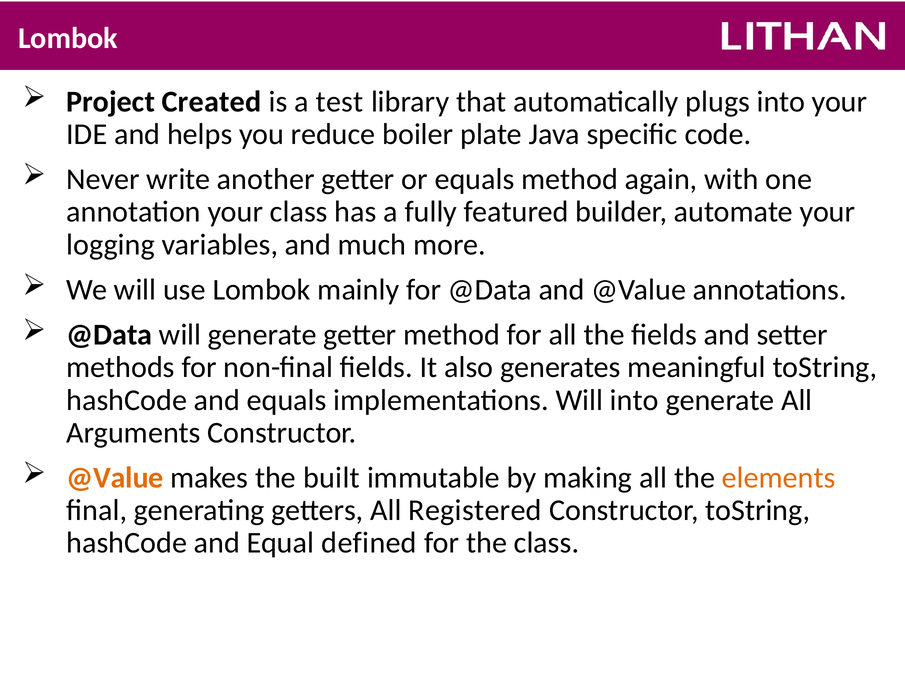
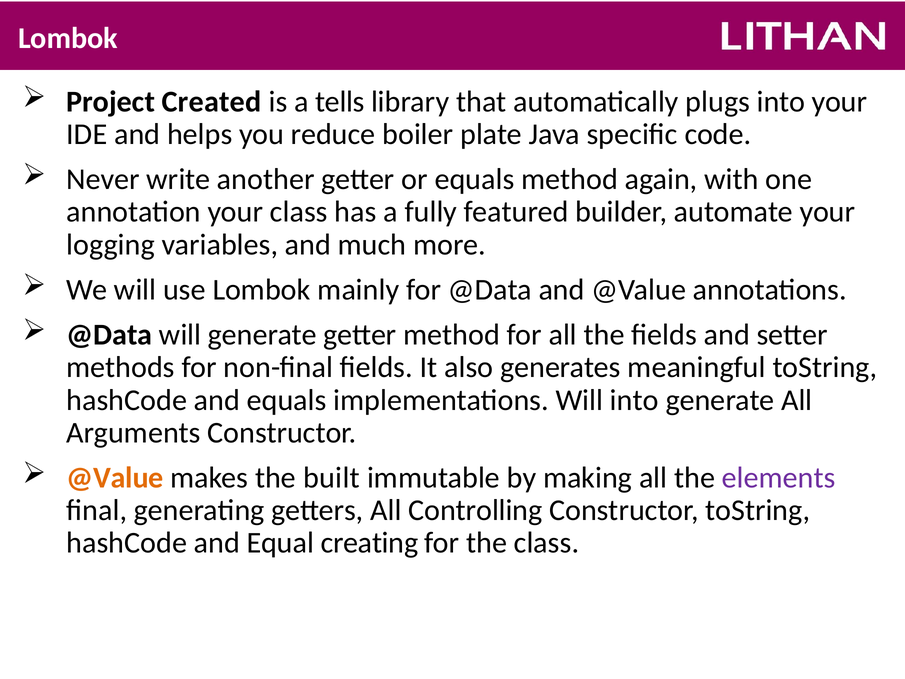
test: test -> tells (340, 102)
elements colour: orange -> purple (779, 478)
Registered: Registered -> Controlling (475, 510)
defined: defined -> creating (369, 543)
